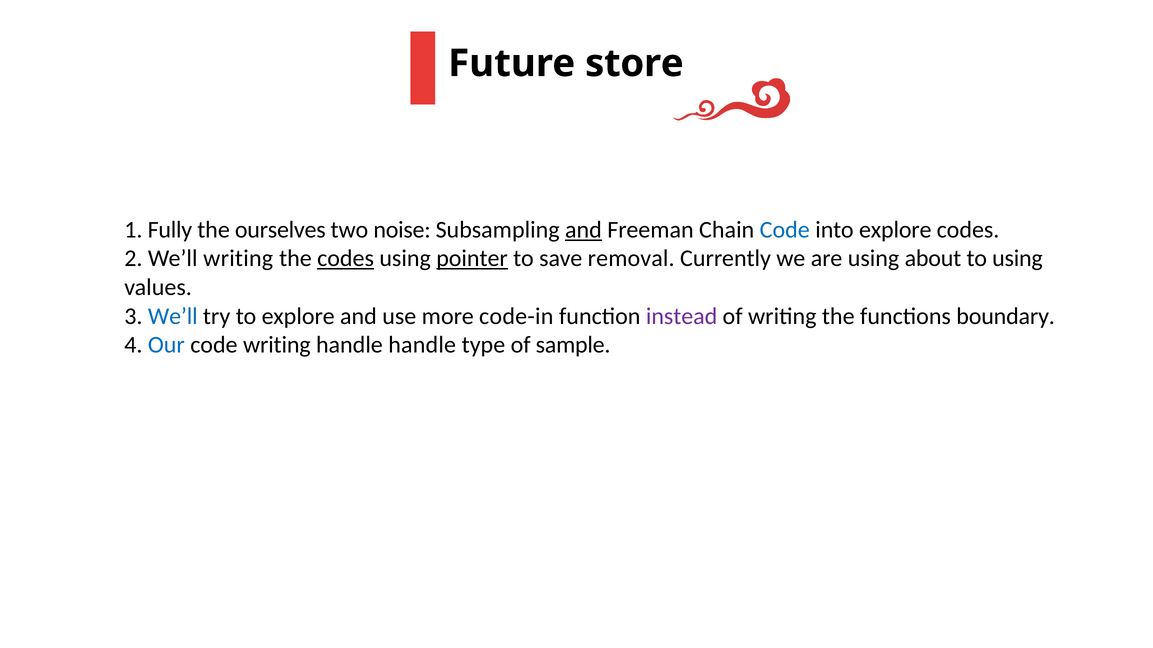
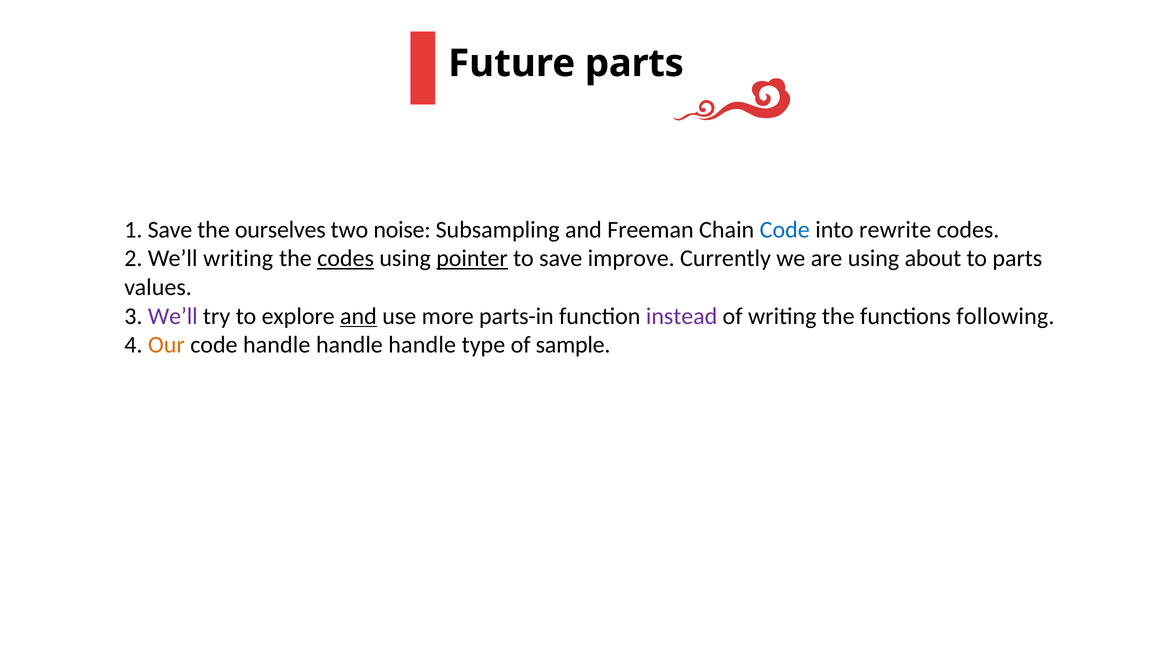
Future store: store -> parts (634, 63)
1 Fully: Fully -> Save (170, 230)
and underline: present -> none (583, 230)
into explore: explore -> rewrite (895, 230)
removal: removal -> improve (631, 259)
to using: using -> parts (1017, 259)
We’ll colour: blue -> purple (173, 316)
and underline: none -> present (358, 316)
code-in: code-in -> parts-in (516, 316)
boundary: boundary -> following (1005, 316)
Our colour: blue -> orange (166, 345)
code writing: writing -> handle (277, 345)
